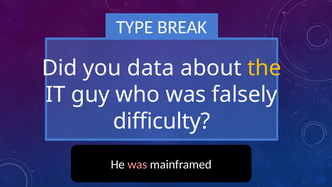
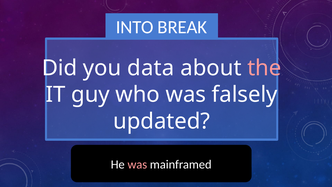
TYPE: TYPE -> INTO (135, 27)
the colour: yellow -> pink (264, 68)
difficulty: difficulty -> updated (162, 121)
